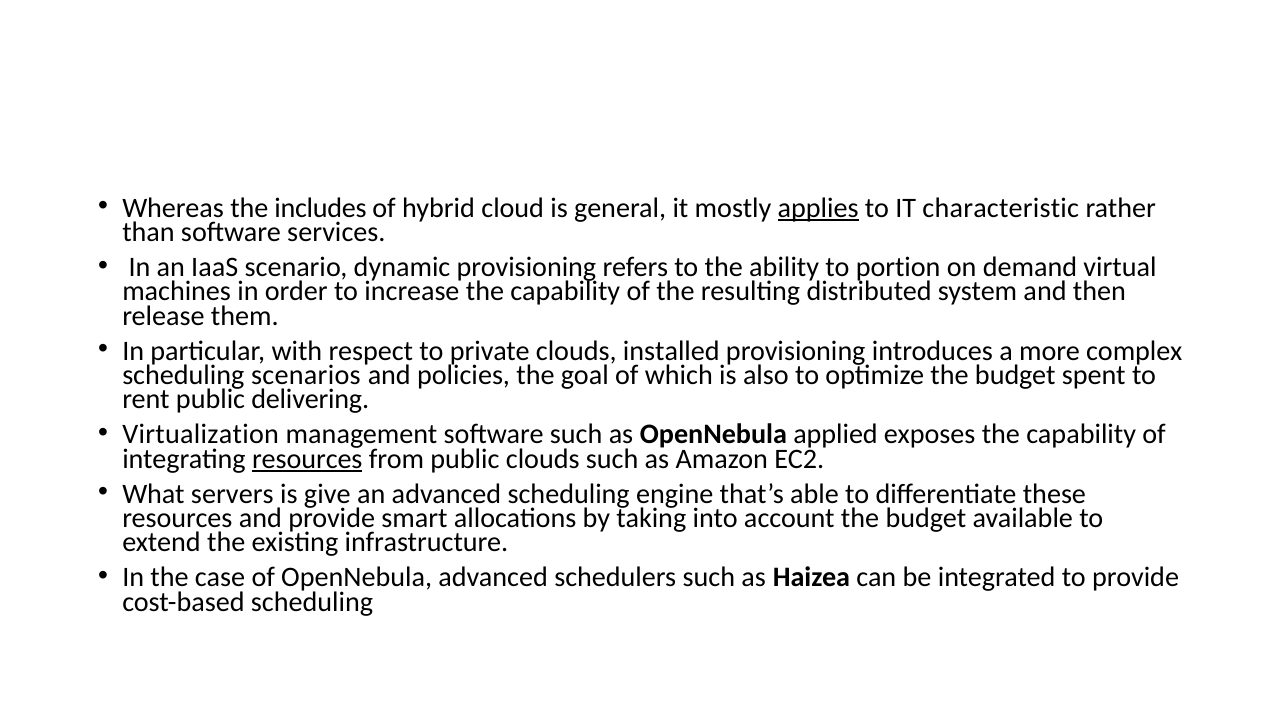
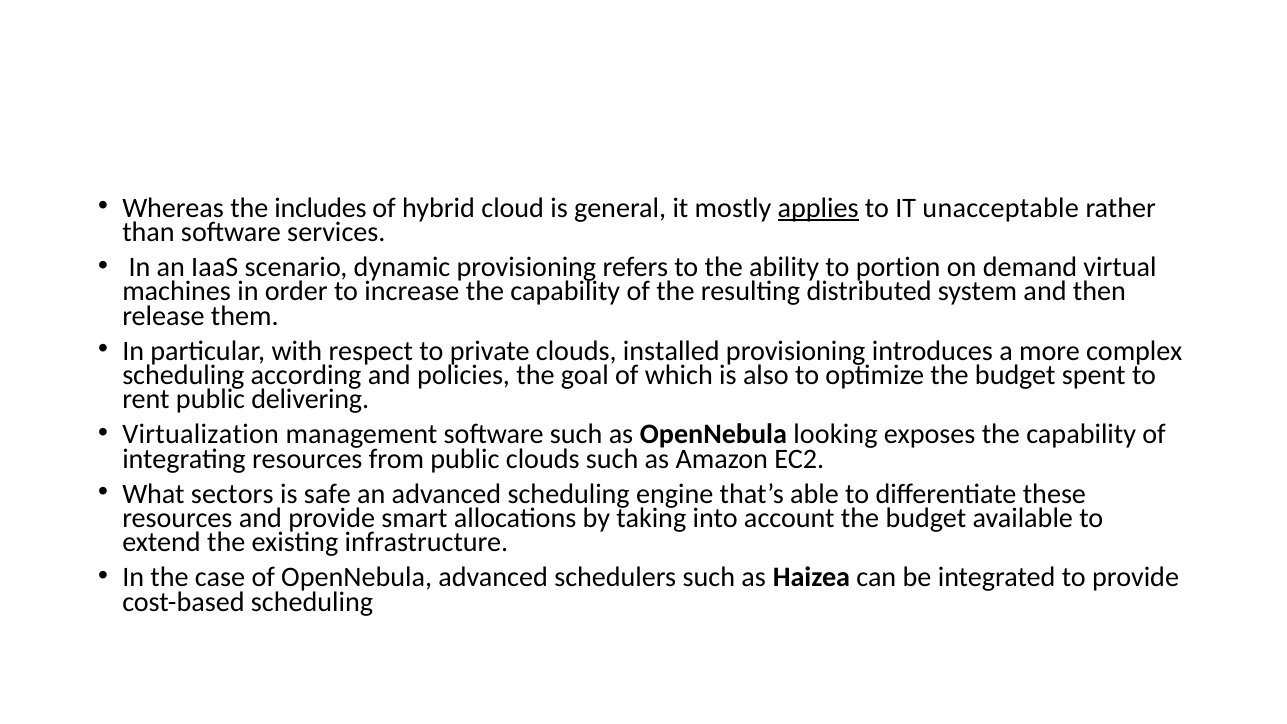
characteristic: characteristic -> unacceptable (1001, 208)
scenarios: scenarios -> according (306, 375)
applied: applied -> looking (835, 434)
resources underline: present -> none (307, 459)
servers: servers -> sectors (232, 494)
give: give -> safe (327, 494)
